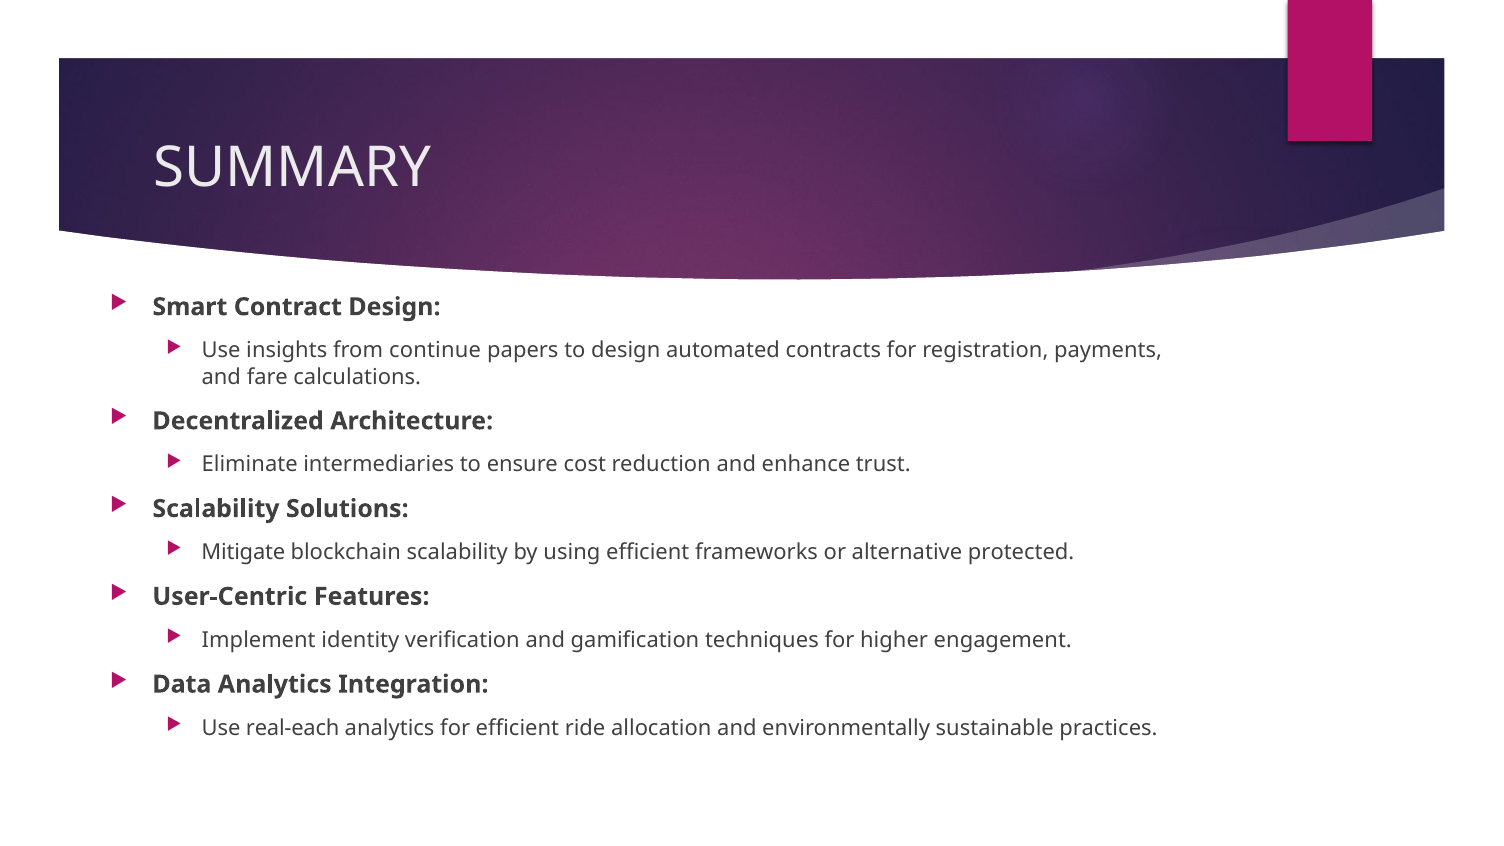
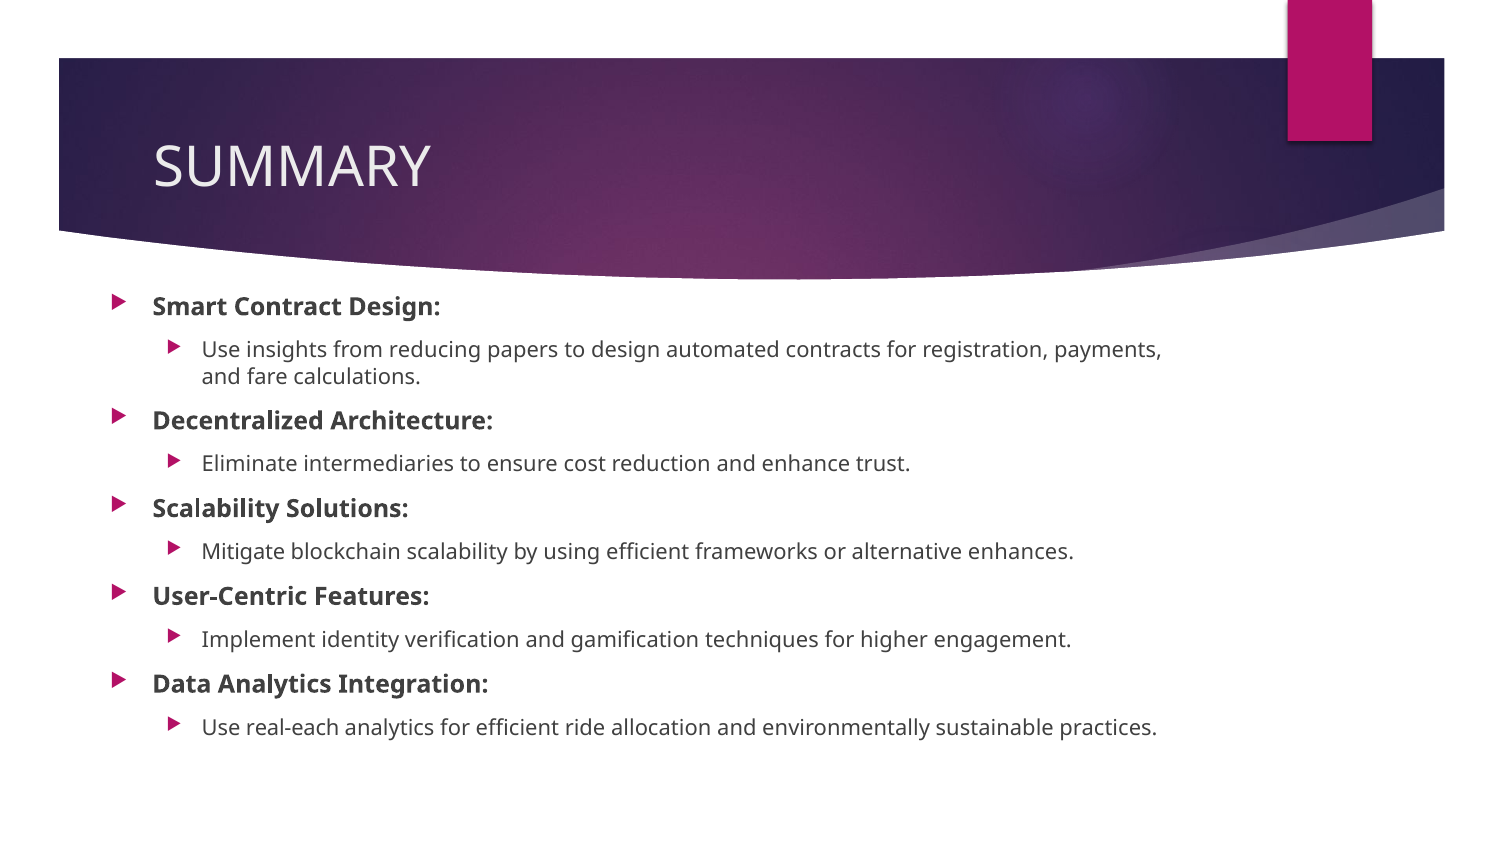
continue: continue -> reducing (435, 351)
protected: protected -> enhances (1021, 552)
